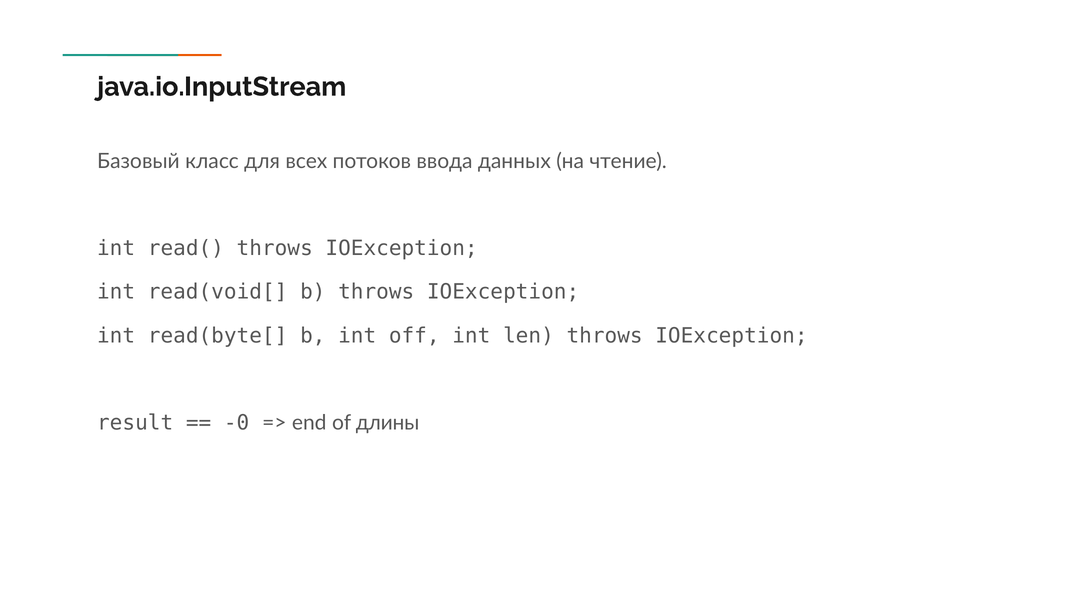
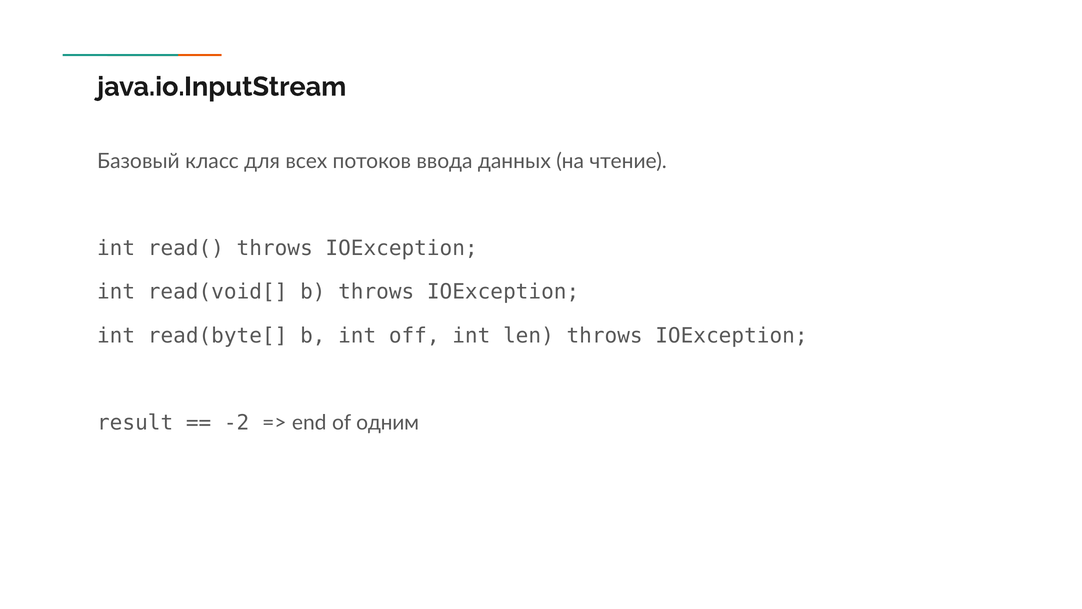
-0: -0 -> -2 (237, 423)
длины: длины -> одним (388, 423)
